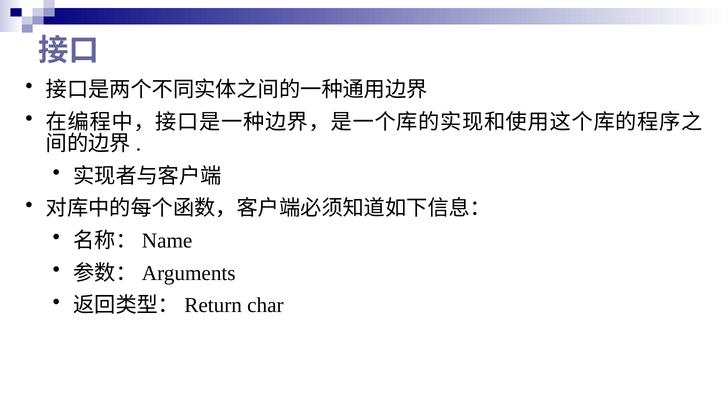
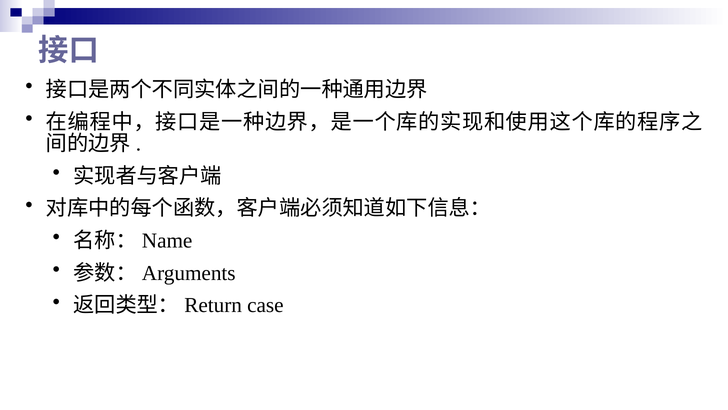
char: char -> case (265, 305)
